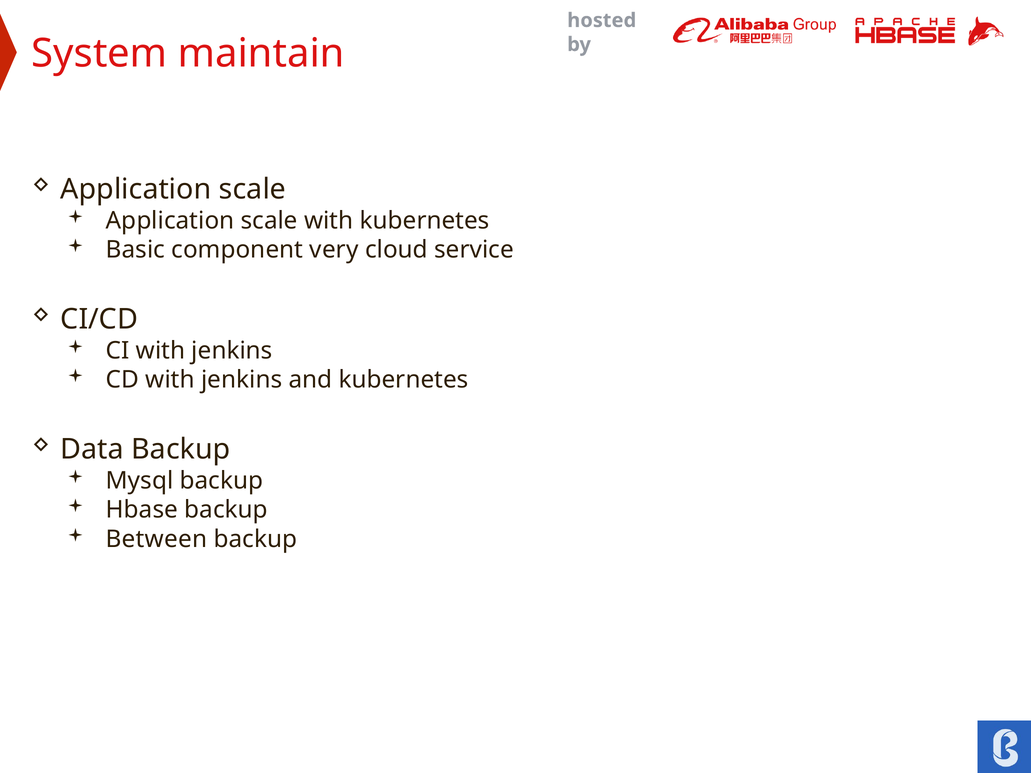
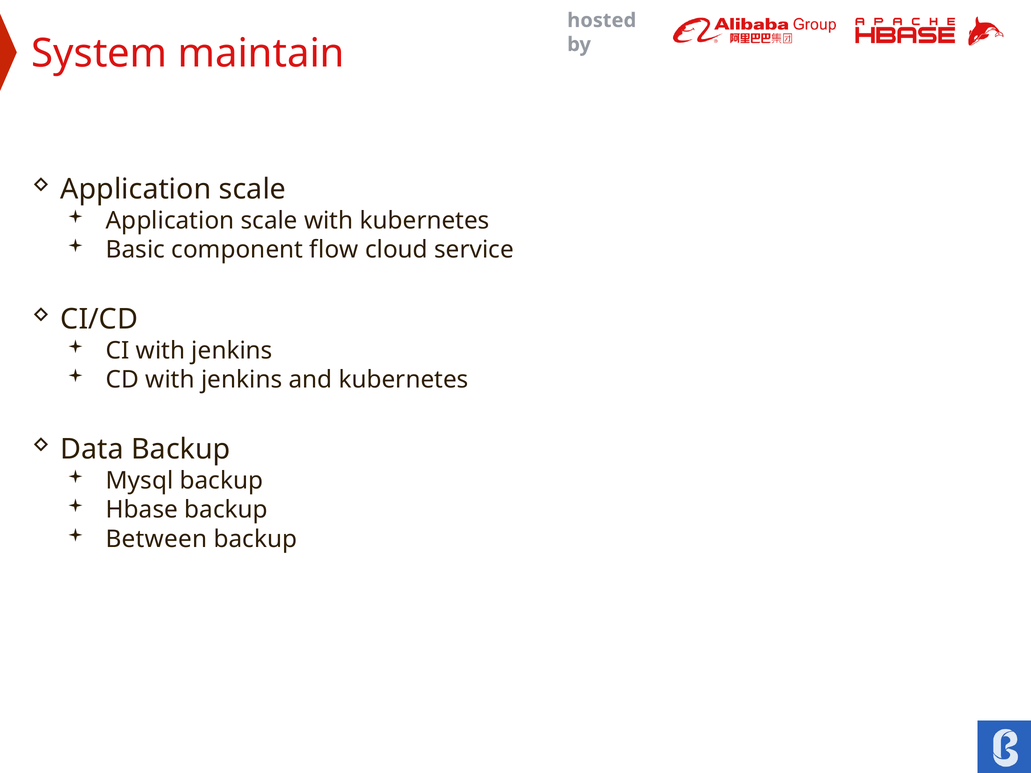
very: very -> flow (334, 250)
